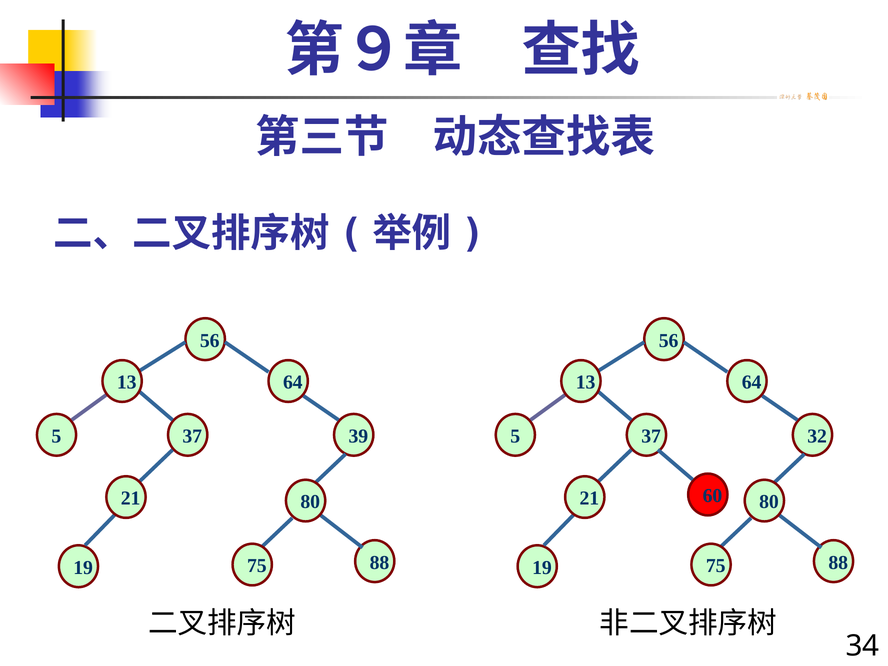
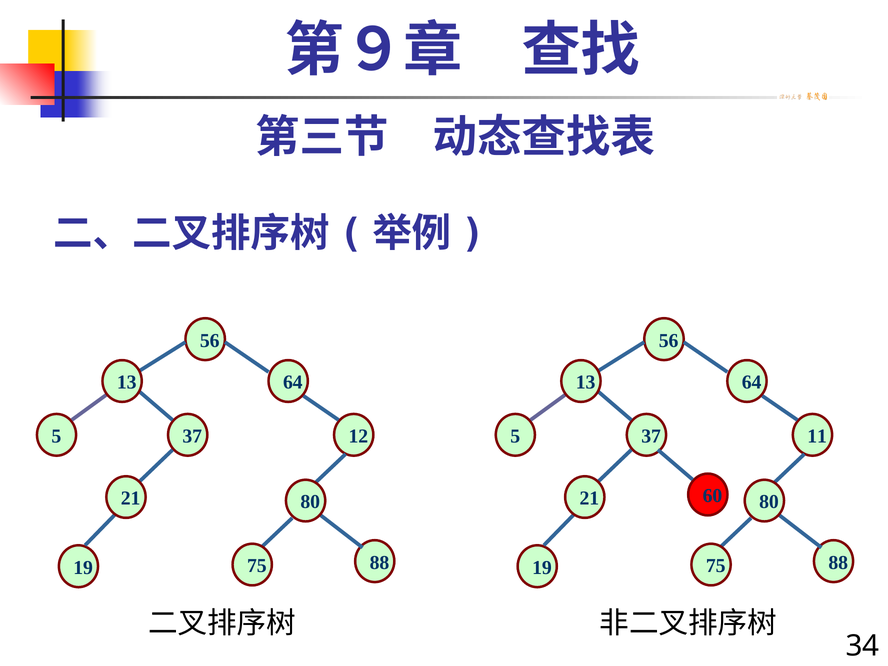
39: 39 -> 12 (358, 436)
32: 32 -> 11 (817, 436)
